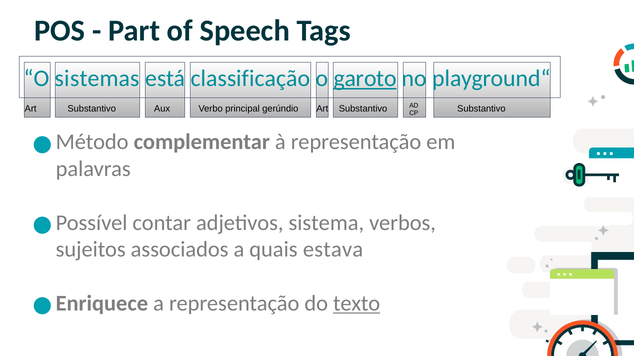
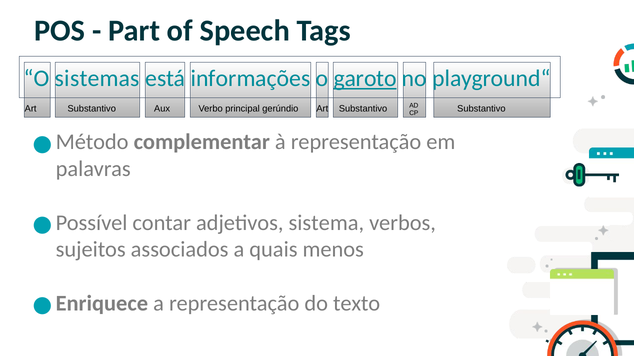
classificação: classificação -> informações (251, 79)
estava: estava -> menos (333, 250)
texto underline: present -> none (357, 304)
